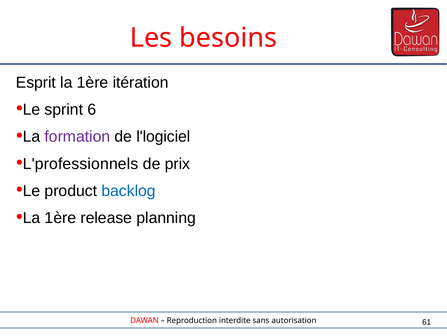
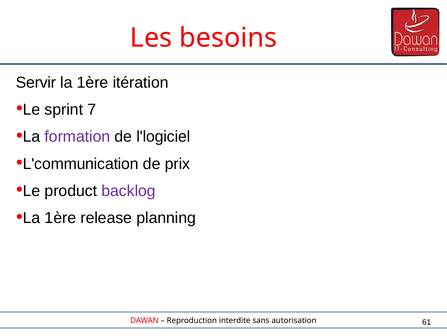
Esprit: Esprit -> Servir (36, 82)
6: 6 -> 7 (92, 109)
L'professionnels: L'professionnels -> L'communication (81, 163)
backlog colour: blue -> purple (129, 191)
